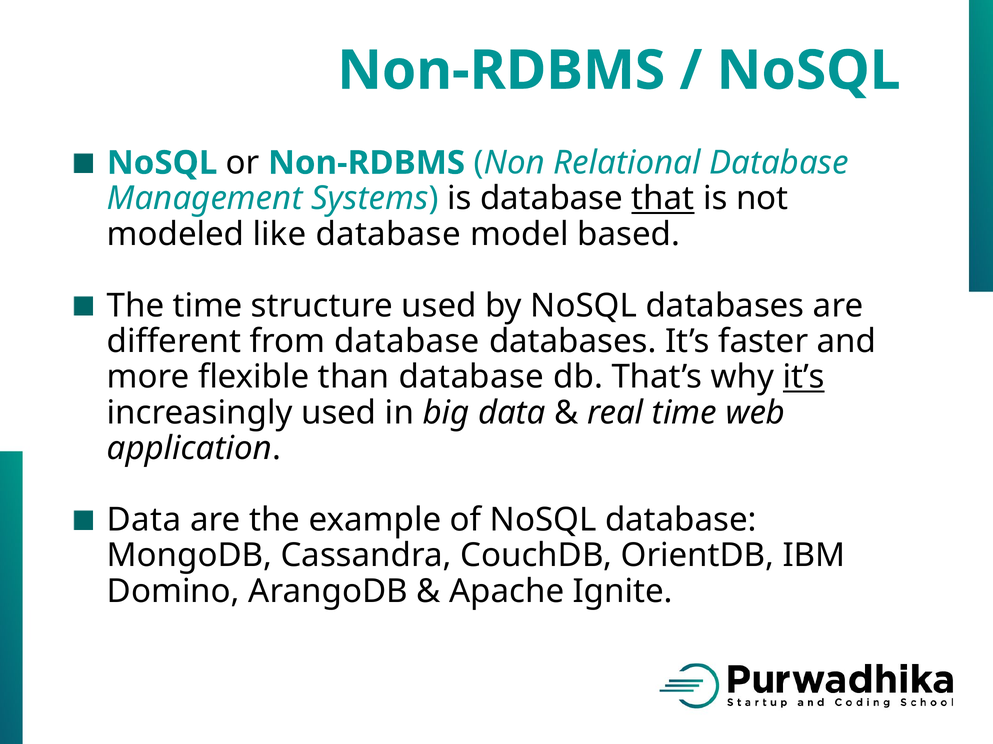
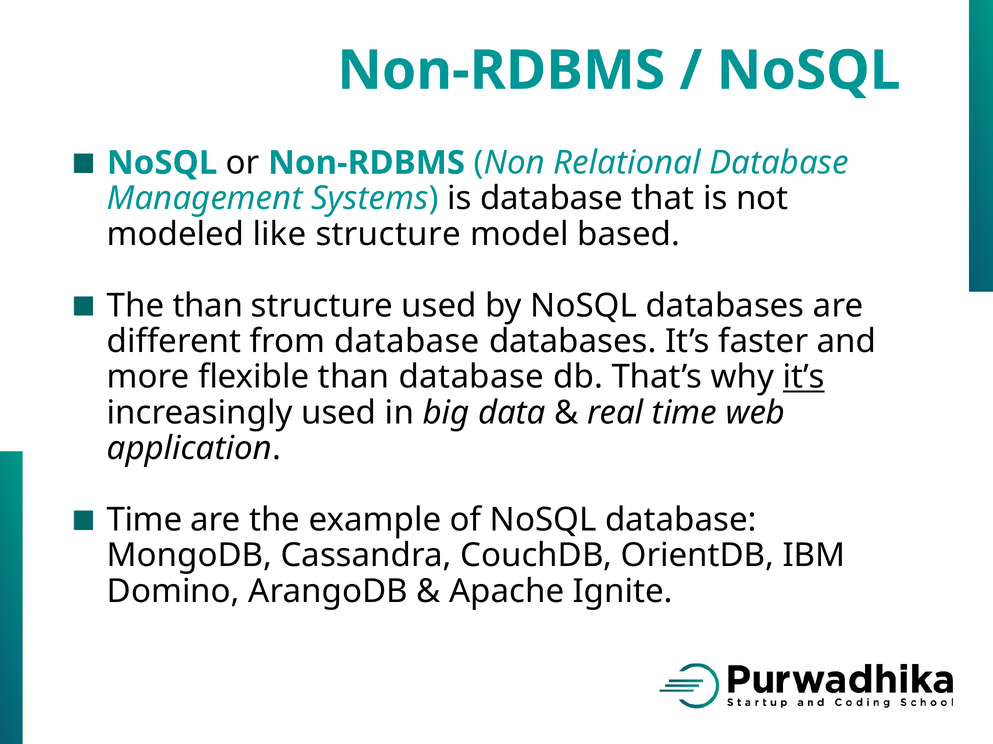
that underline: present -> none (663, 199)
like database: database -> structure (388, 235)
The time: time -> than (208, 306)
Data: Data -> Time (144, 520)
